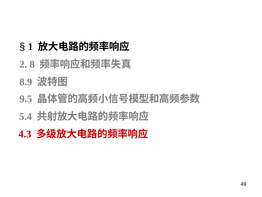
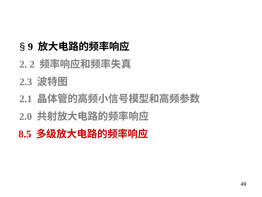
1: 1 -> 9 (30, 47)
2 8: 8 -> 2 (32, 64)
8.9: 8.9 -> 2.3 (26, 82)
9.5: 9.5 -> 2.1 (26, 99)
5.4: 5.4 -> 2.0 (26, 116)
4.3: 4.3 -> 8.5 (25, 134)
